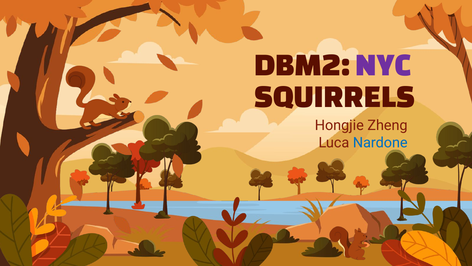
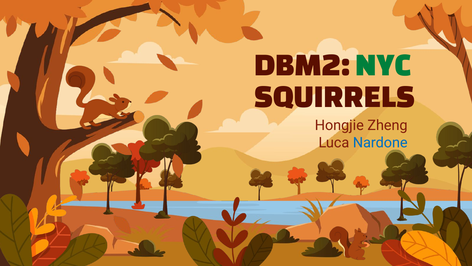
NYC colour: purple -> green (383, 65)
